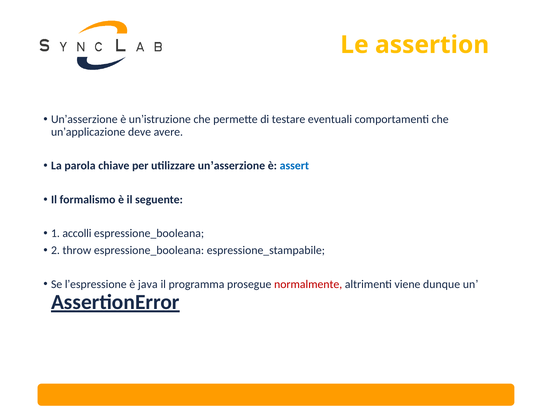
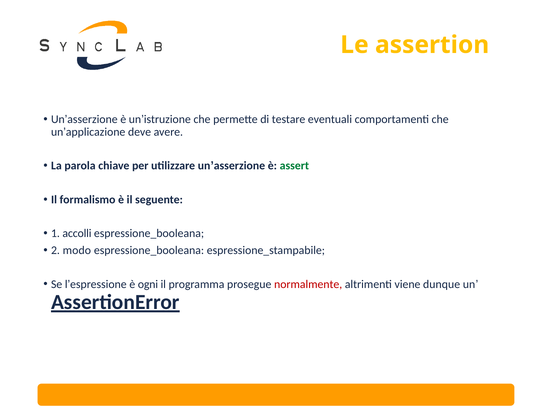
assert colour: blue -> green (294, 166)
throw: throw -> modo (77, 250)
java: java -> ogni (148, 284)
